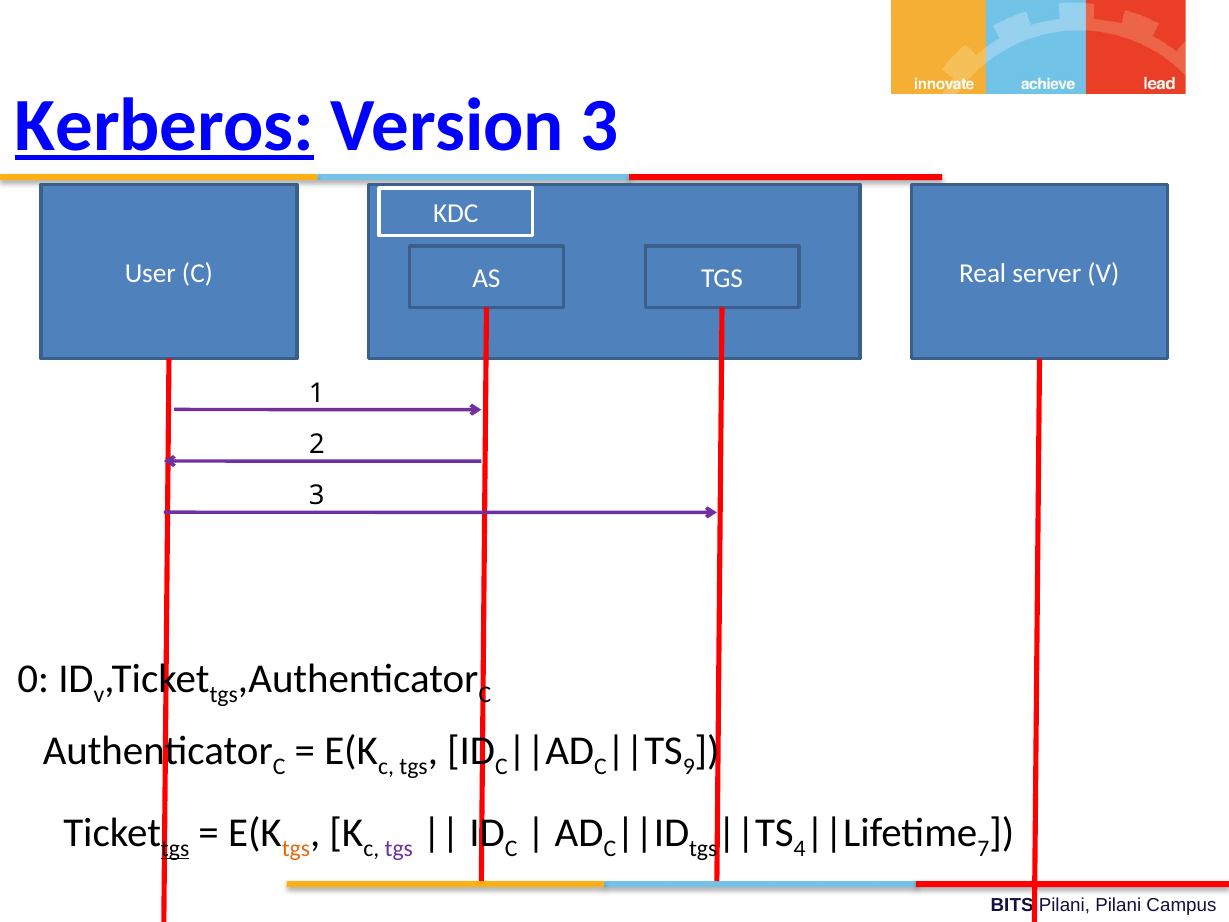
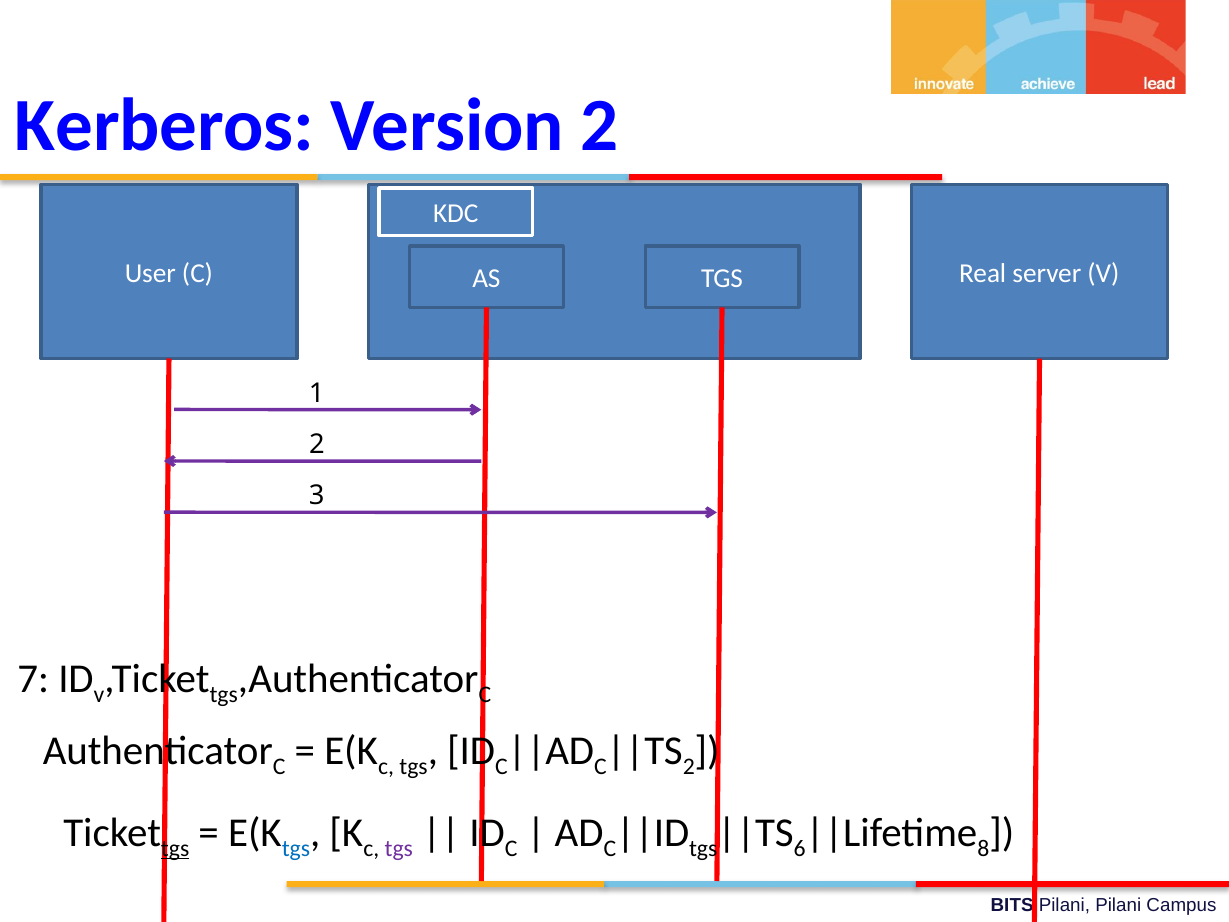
Kerberos underline: present -> none (164, 125)
Version 3: 3 -> 2 (600, 125)
0: 0 -> 7 (33, 679)
9: 9 -> 2 (689, 766)
tgs colour: orange -> blue (296, 848)
4: 4 -> 6 (800, 848)
7: 7 -> 8 (983, 848)
